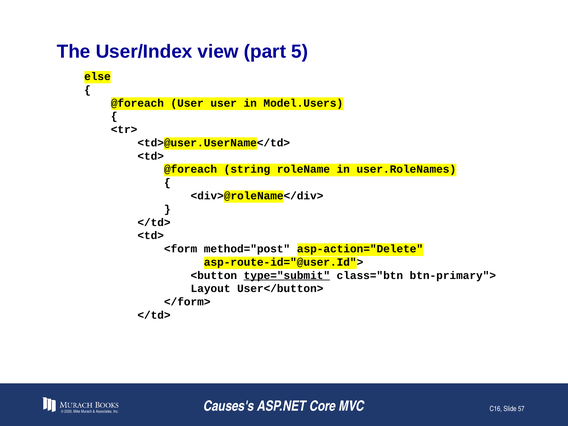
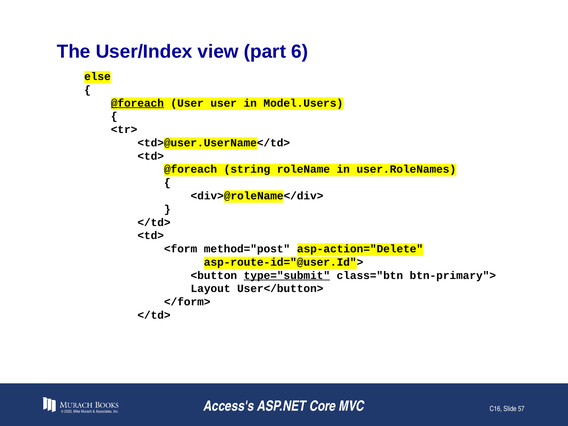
5: 5 -> 6 (300, 52)
@foreach underline: none -> present (137, 103)
Causes's: Causes's -> Access's (229, 406)
